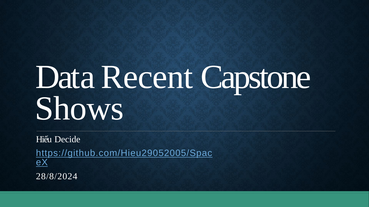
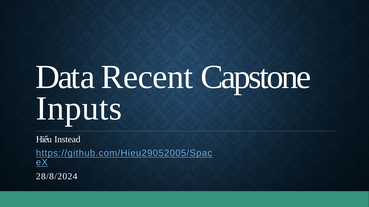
Shows: Shows -> Inputs (79, 109)
Decide: Decide -> Instead (67, 140)
